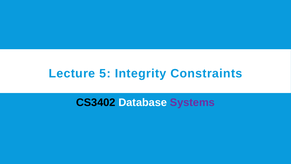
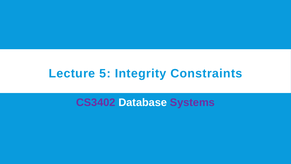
CS3402 colour: black -> purple (96, 102)
